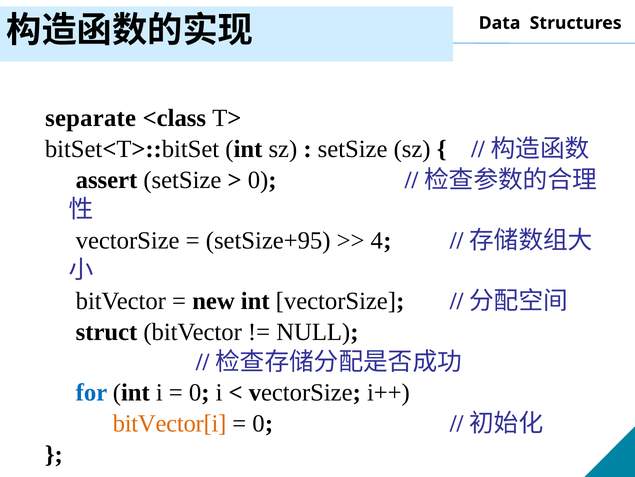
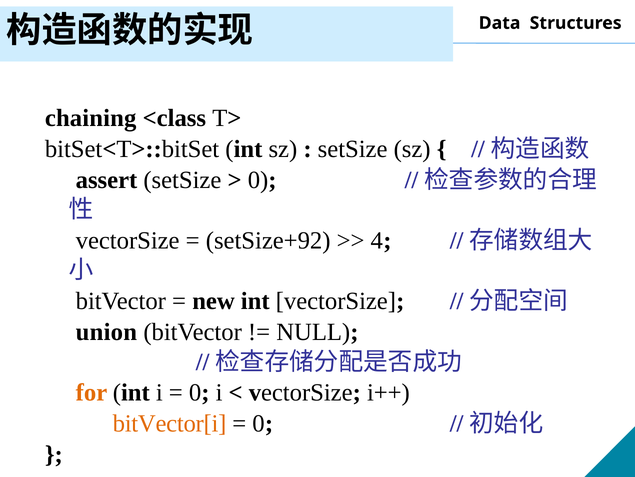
separate: separate -> chaining (91, 118)
setSize+95: setSize+95 -> setSize+92 (268, 240)
struct: struct -> union (106, 332)
for colour: blue -> orange (91, 392)
